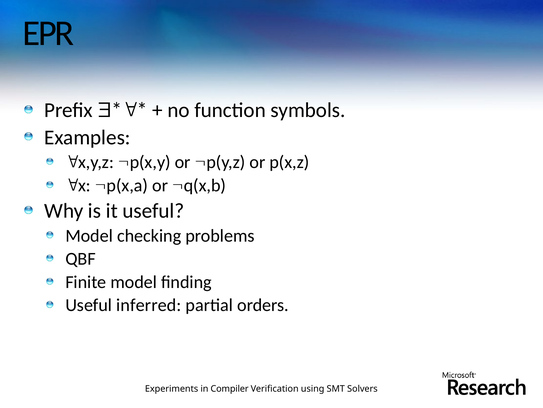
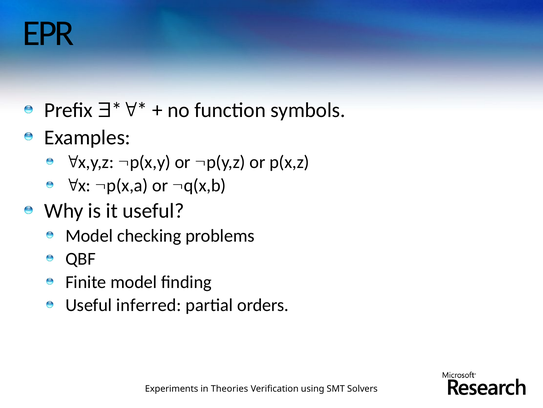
Compiler: Compiler -> Theories (229, 388)
